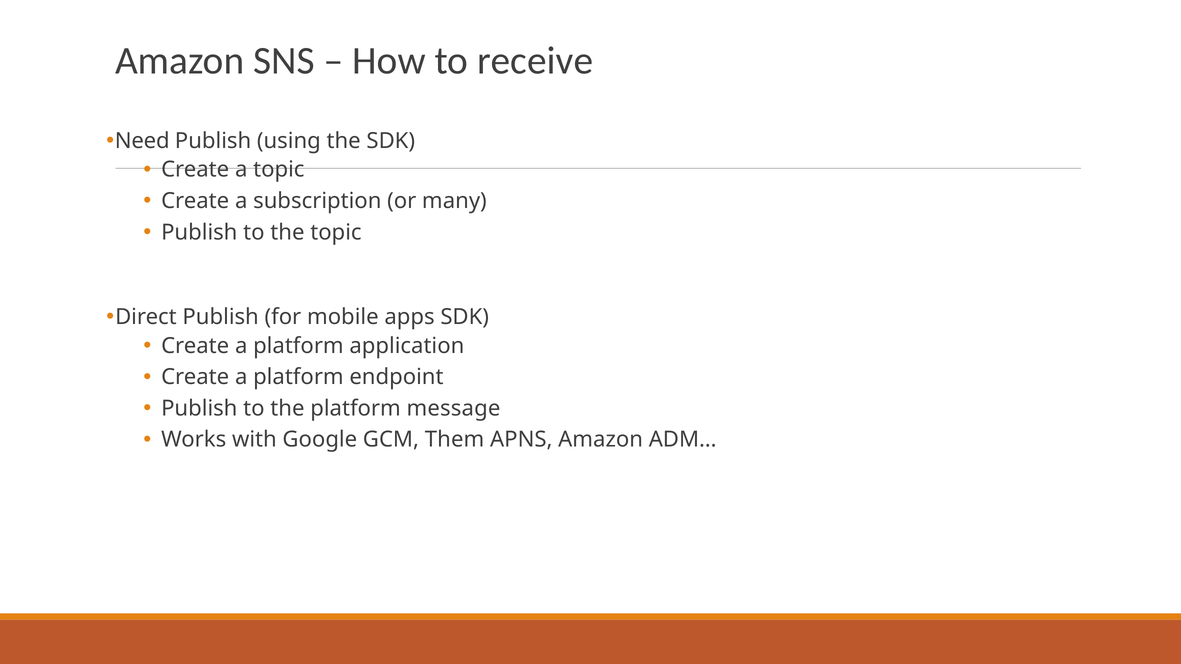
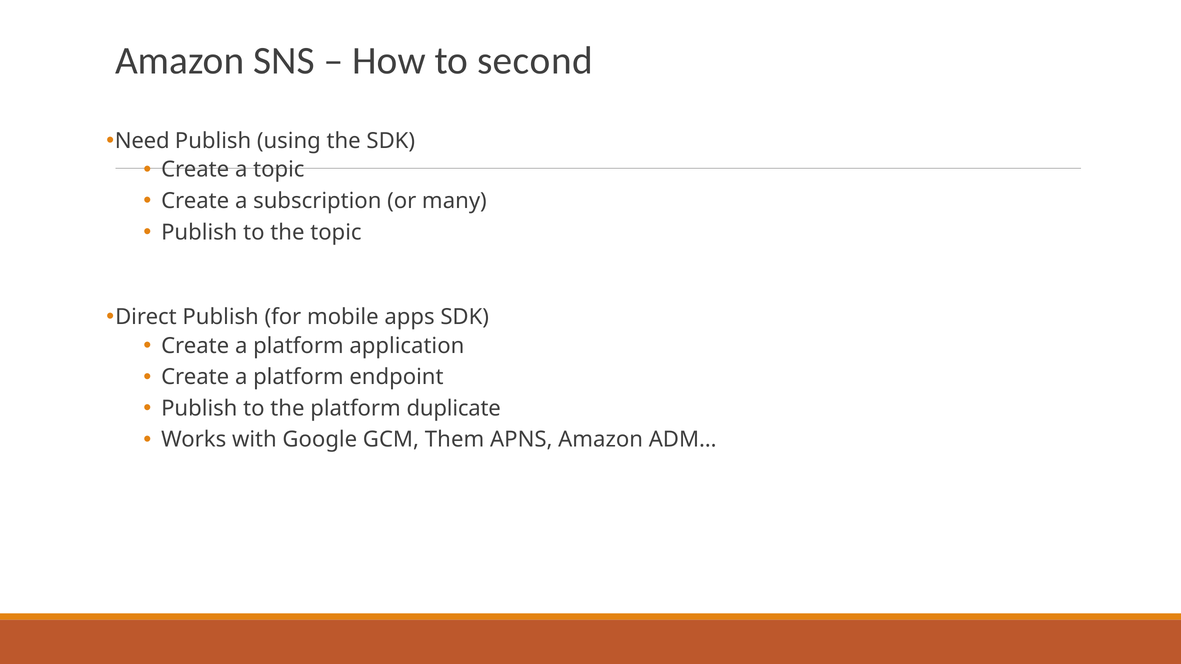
receive: receive -> second (535, 61)
message: message -> duplicate (454, 409)
